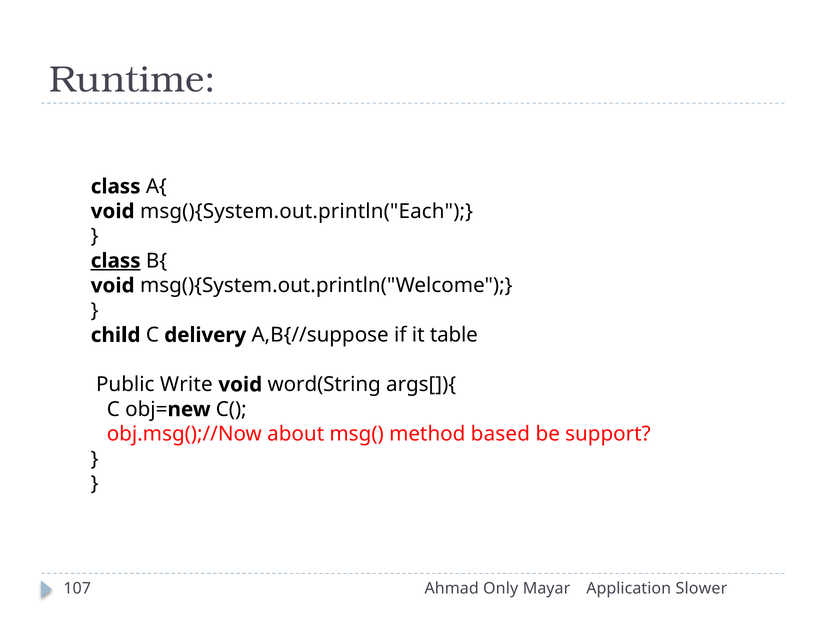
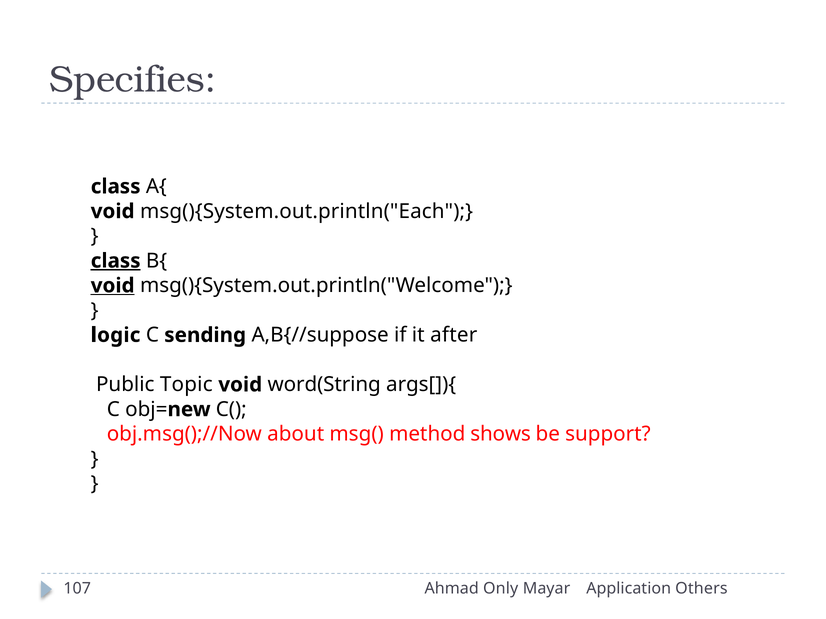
Runtime: Runtime -> Specifies (133, 80)
void underline: none -> present (113, 286)
child: child -> logic (116, 335)
delivery: delivery -> sending (205, 335)
table: table -> after (454, 335)
Write: Write -> Topic (186, 385)
based: based -> shows (501, 435)
Slower: Slower -> Others (701, 589)
